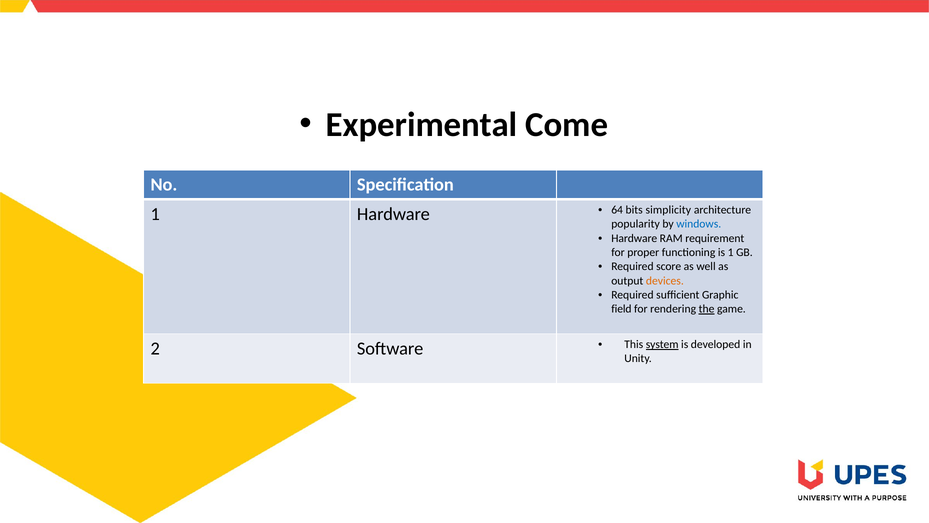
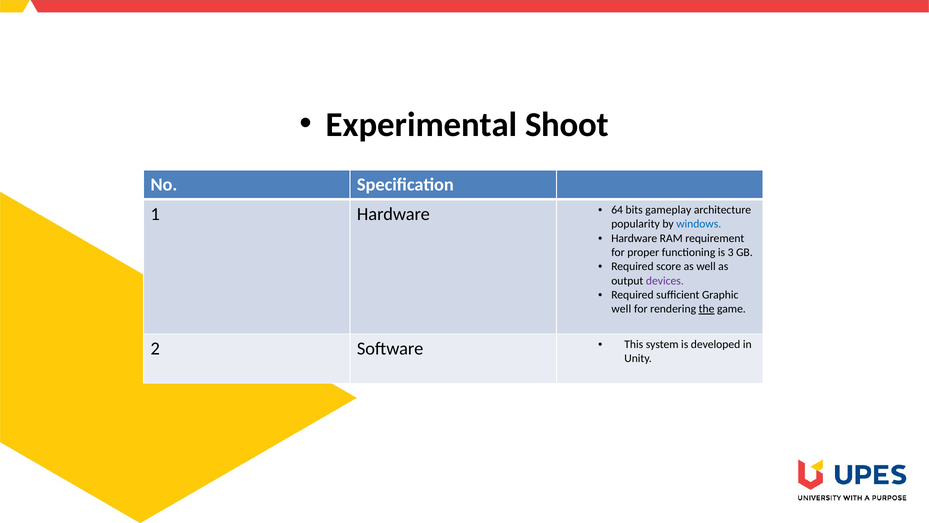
Come: Come -> Shoot (567, 125)
simplicity: simplicity -> gameplay (668, 210)
is 1: 1 -> 3 (731, 252)
devices colour: orange -> purple (665, 281)
field: field -> well (621, 309)
system underline: present -> none (662, 344)
